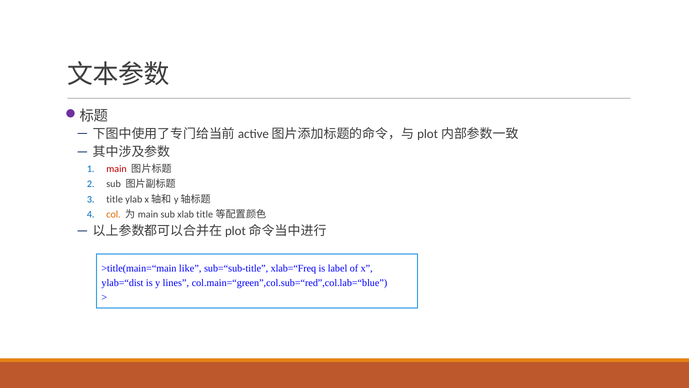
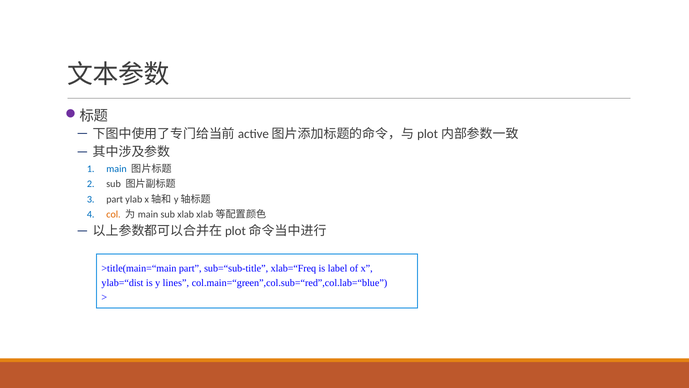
main colour: red -> blue (117, 169)
title: title -> part (115, 199)
xlab title: title -> xlab (205, 214)
>title(main=“main like: like -> part (190, 268)
